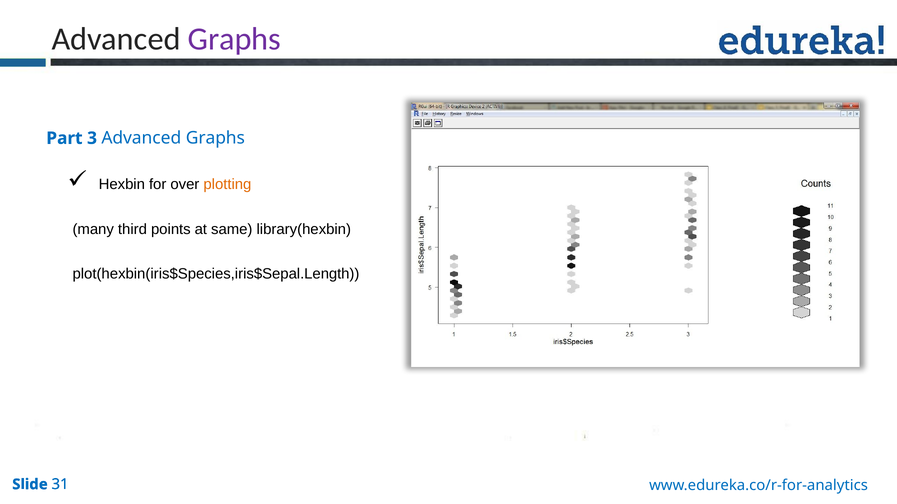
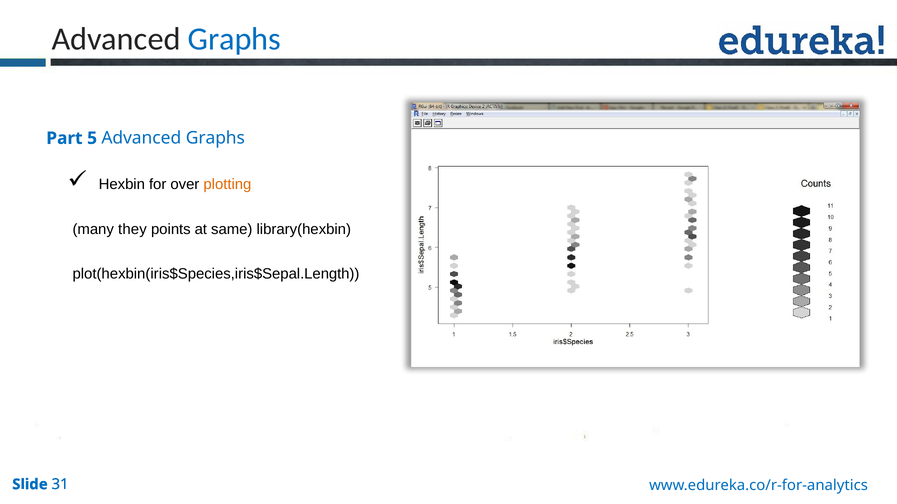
Graphs colour: purple -> blue (234, 39)
3: 3 -> 5 (92, 138)
third: third -> they (132, 229)
